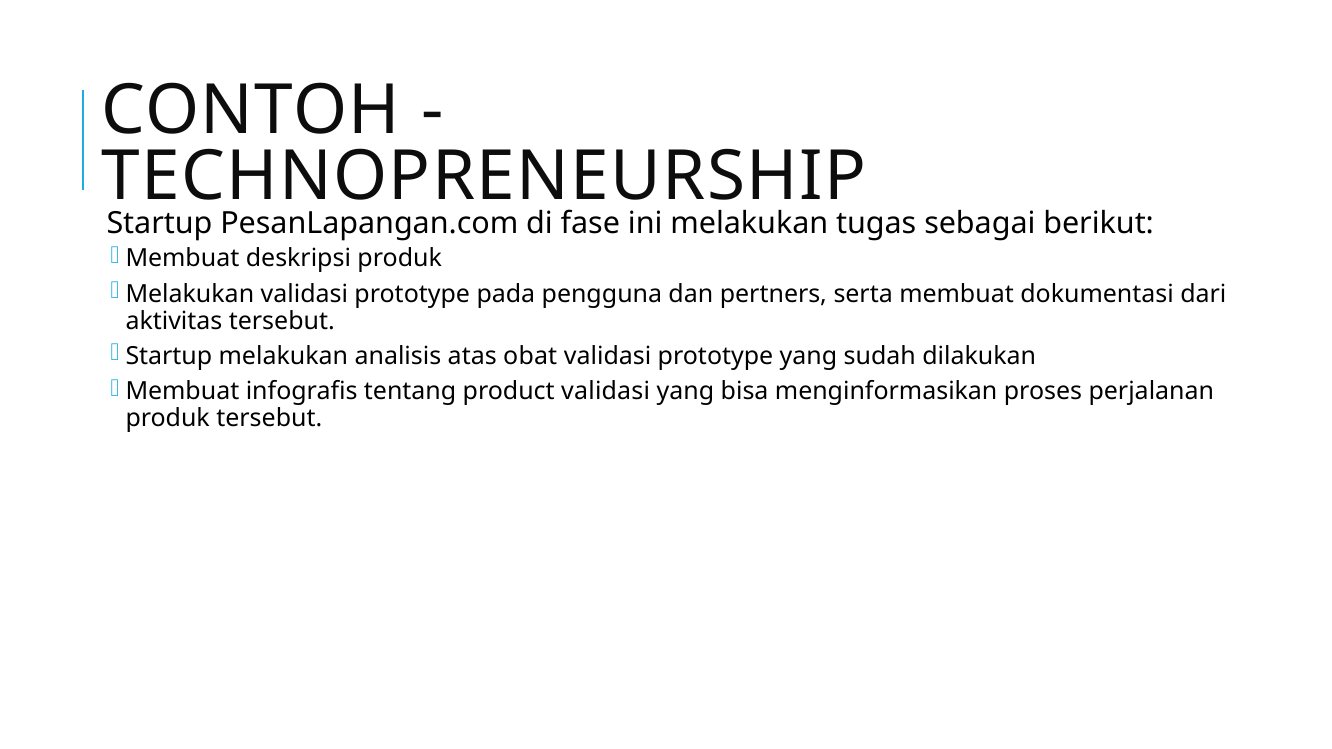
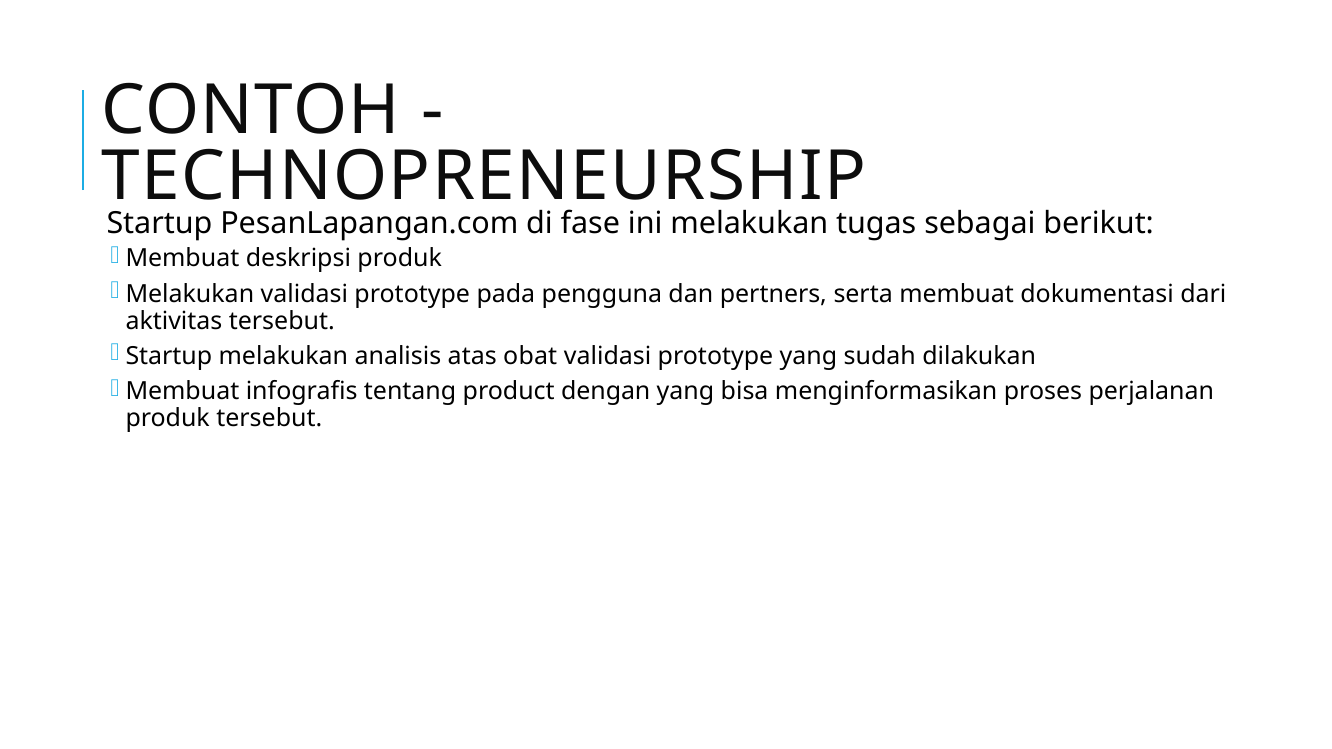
product validasi: validasi -> dengan (606, 392)
